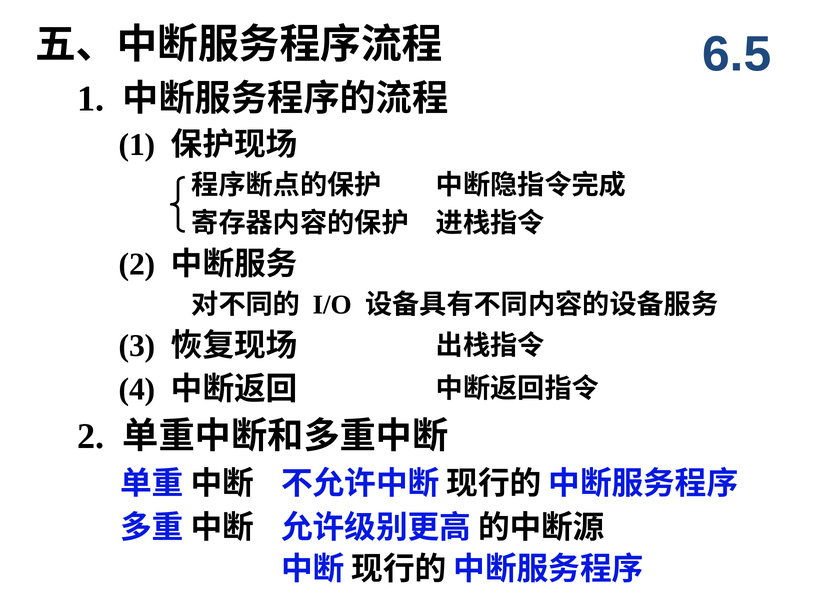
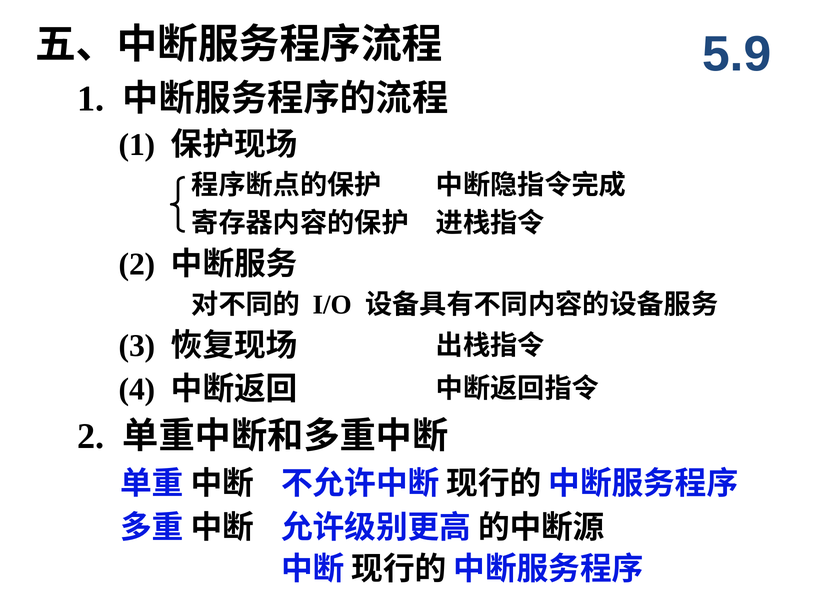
6.5: 6.5 -> 5.9 (737, 54)
